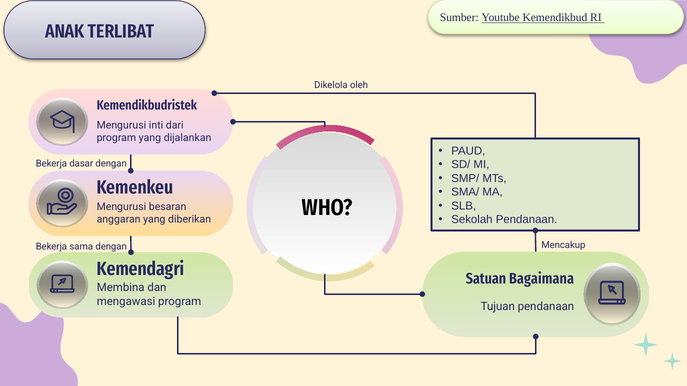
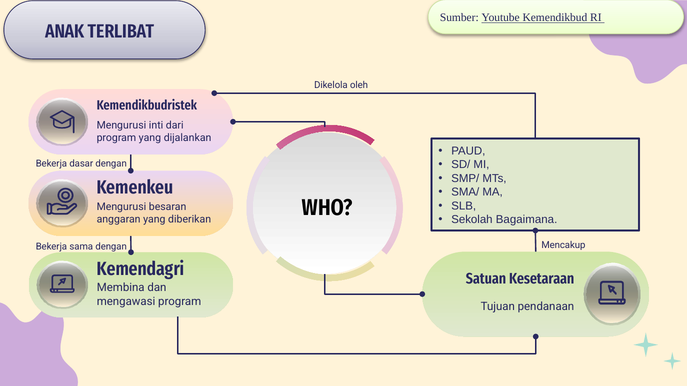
Sekolah Pendanaan: Pendanaan -> Bagaimana (527, 220)
Bagaimana: Bagaimana -> Kesetaraan (542, 279)
